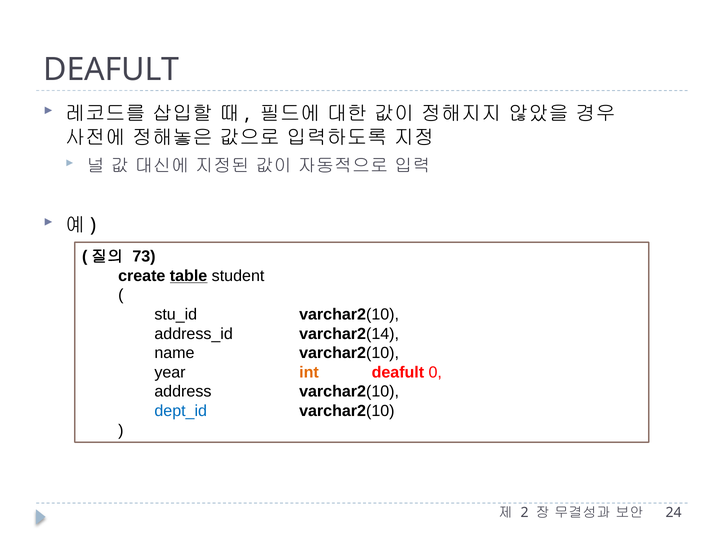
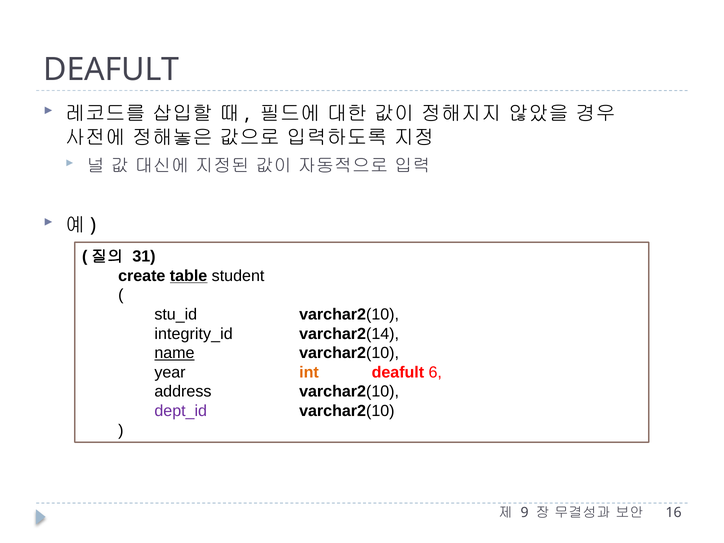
73: 73 -> 31 (144, 257)
address_id: address_id -> integrity_id (194, 334)
name underline: none -> present (174, 353)
0: 0 -> 6 (435, 372)
dept_id colour: blue -> purple (181, 411)
2: 2 -> 9 (525, 513)
24: 24 -> 16 (674, 513)
